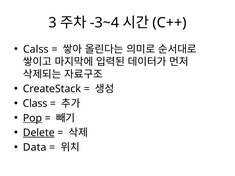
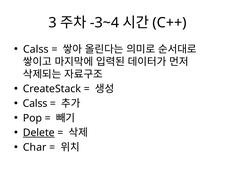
Class: Class -> Calss (35, 104)
Pop underline: present -> none (32, 118)
Data: Data -> Char (35, 148)
